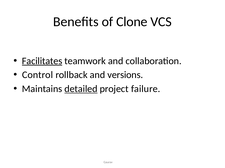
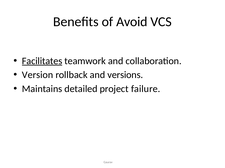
Clone: Clone -> Avoid (132, 22)
Control: Control -> Version (38, 75)
detailed underline: present -> none (81, 89)
